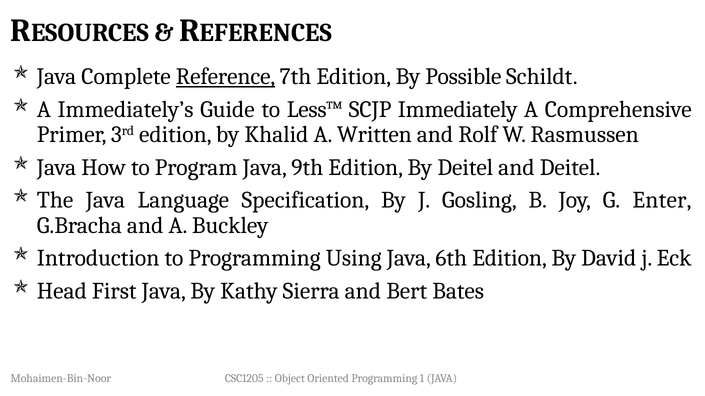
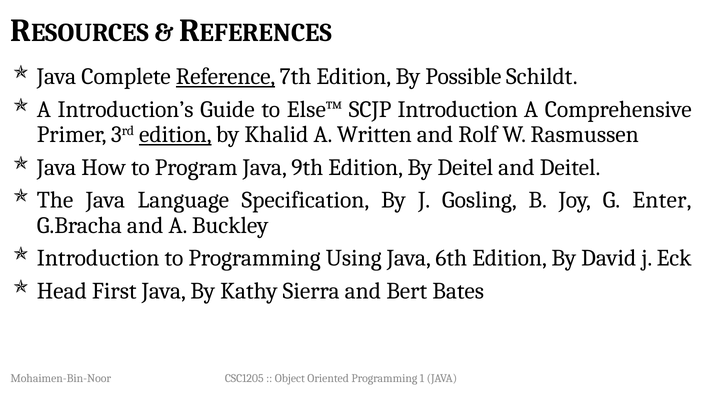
Immediately’s: Immediately’s -> Introduction’s (126, 109)
Less™: Less™ -> Else™ (314, 109)
SCJP Immediately: Immediately -> Introduction (458, 109)
edition underline: none -> present (175, 135)
